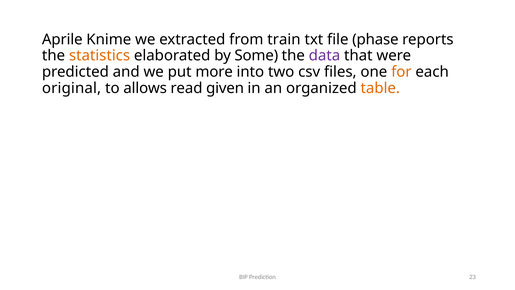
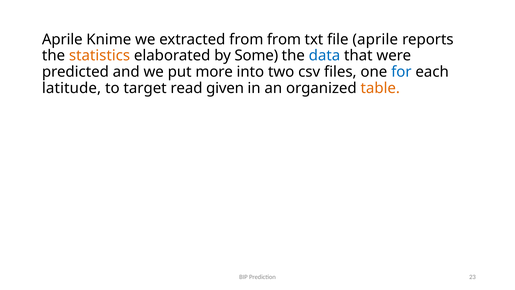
from train: train -> from (284, 39)
file phase: phase -> aprile (375, 39)
data colour: purple -> blue (324, 56)
for colour: orange -> blue (401, 72)
original: original -> latitude (72, 88)
allows: allows -> target (145, 88)
